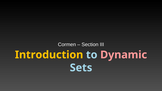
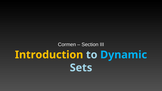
Dynamic colour: pink -> light blue (124, 55)
